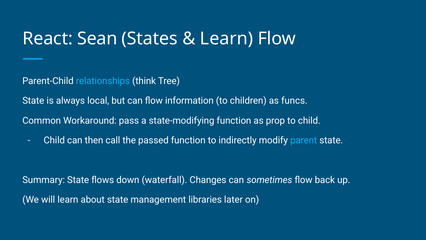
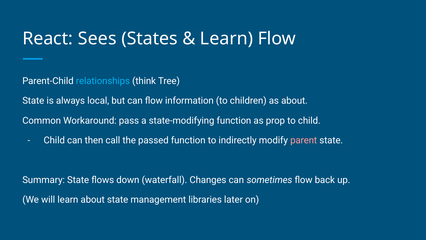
Sean: Sean -> Sees (97, 39)
as funcs: funcs -> about (294, 101)
parent colour: light blue -> pink (304, 140)
